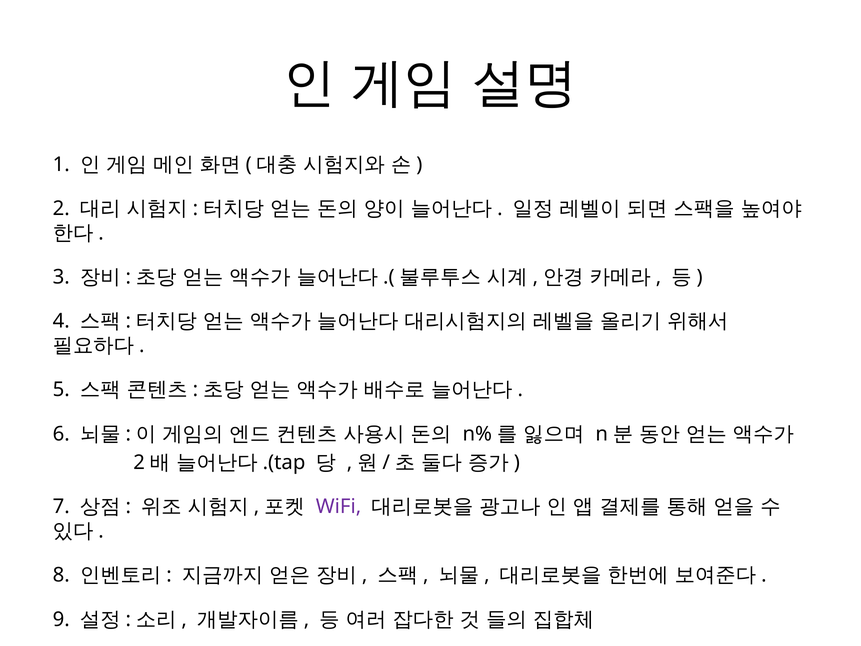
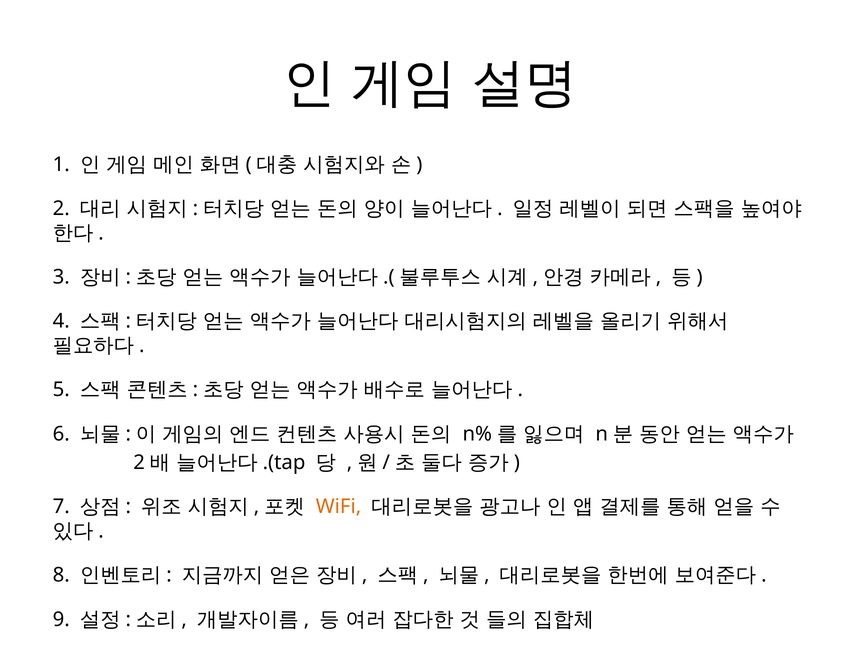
WiFi colour: purple -> orange (339, 506)
